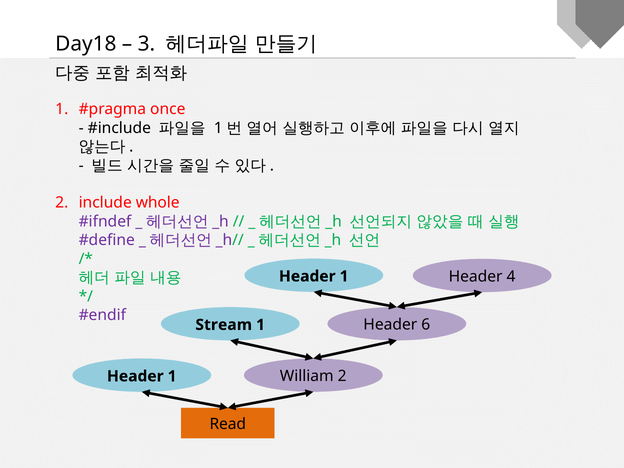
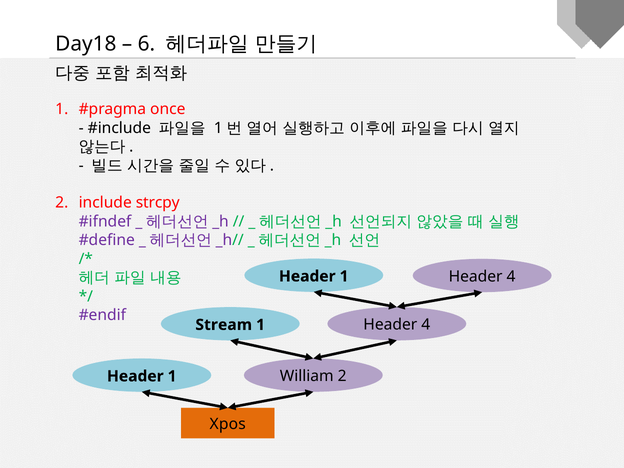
3: 3 -> 6 (146, 44)
whole: whole -> strcpy (158, 203)
6: 6 -> 4 (426, 325)
Read: Read -> Xpos (228, 424)
